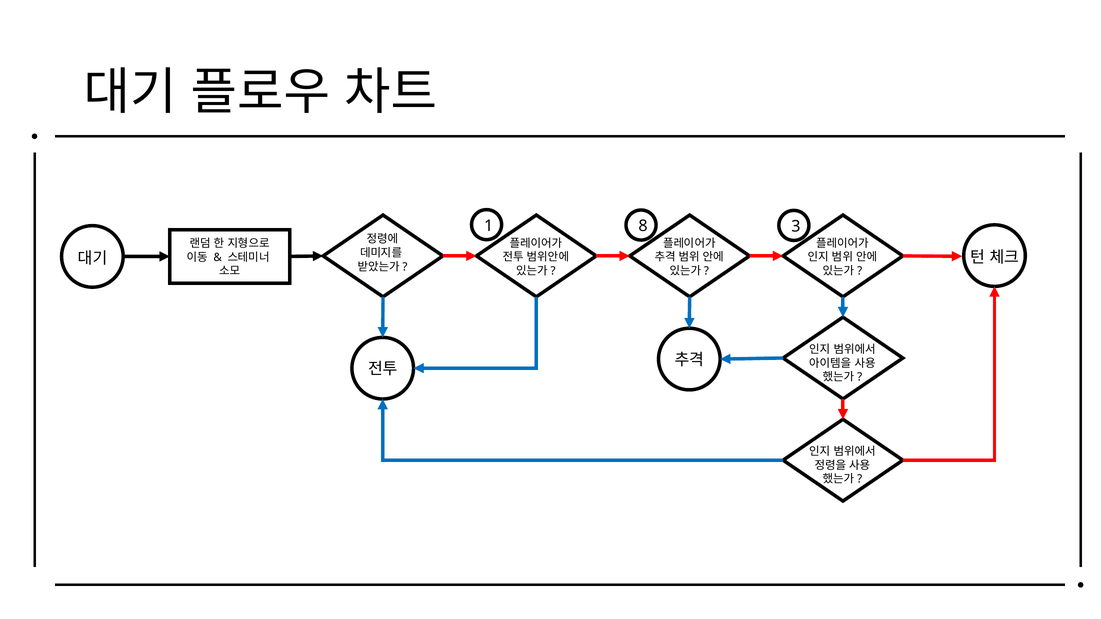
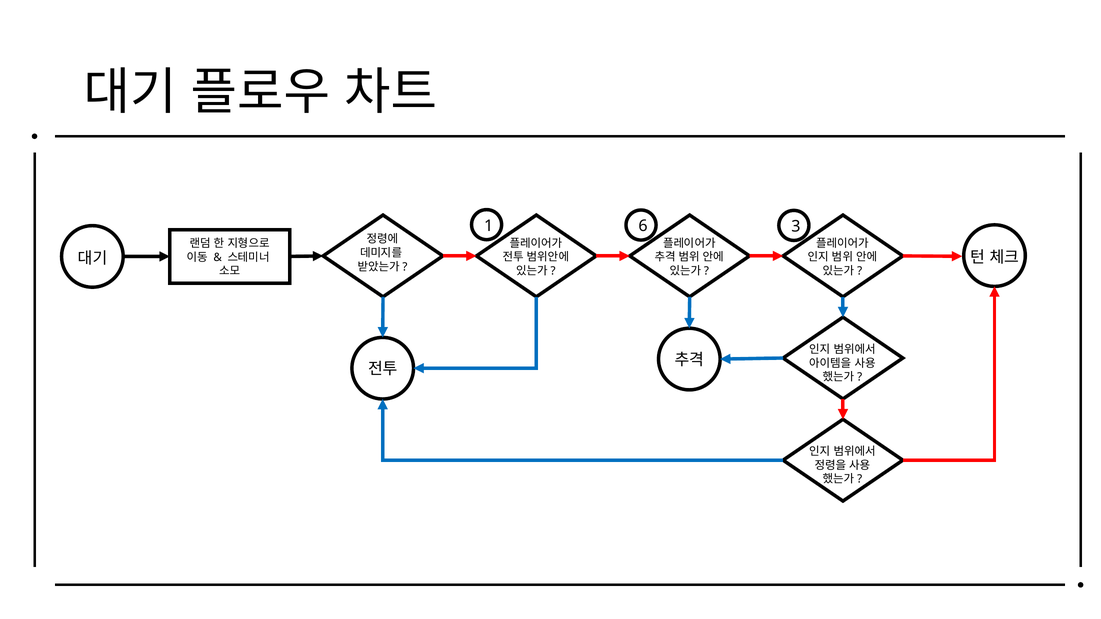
8: 8 -> 6 (643, 226)
